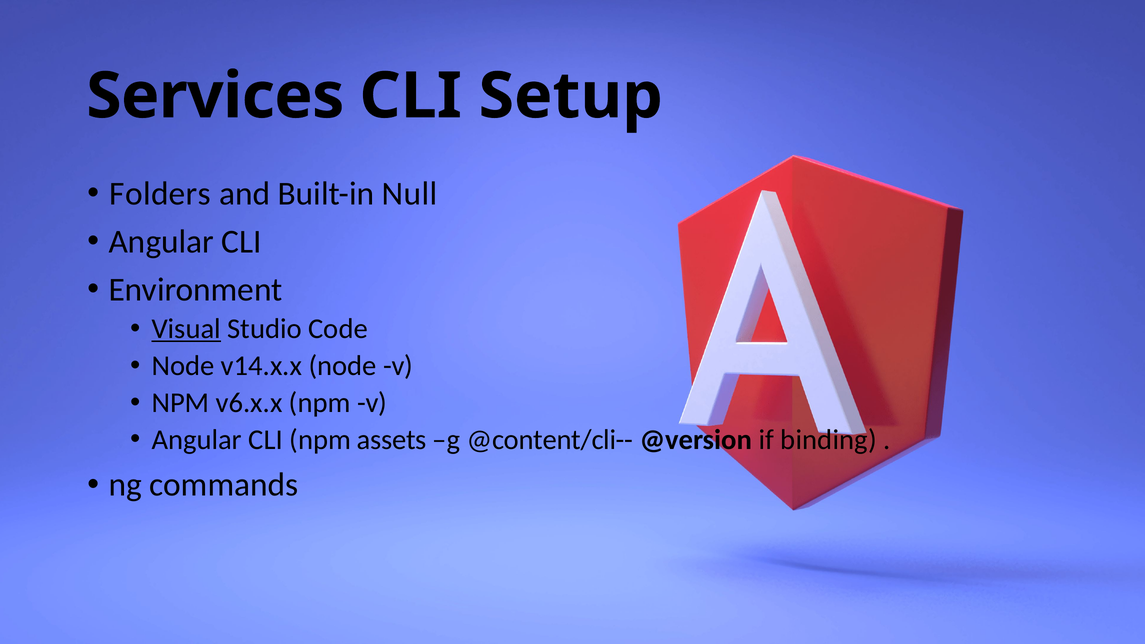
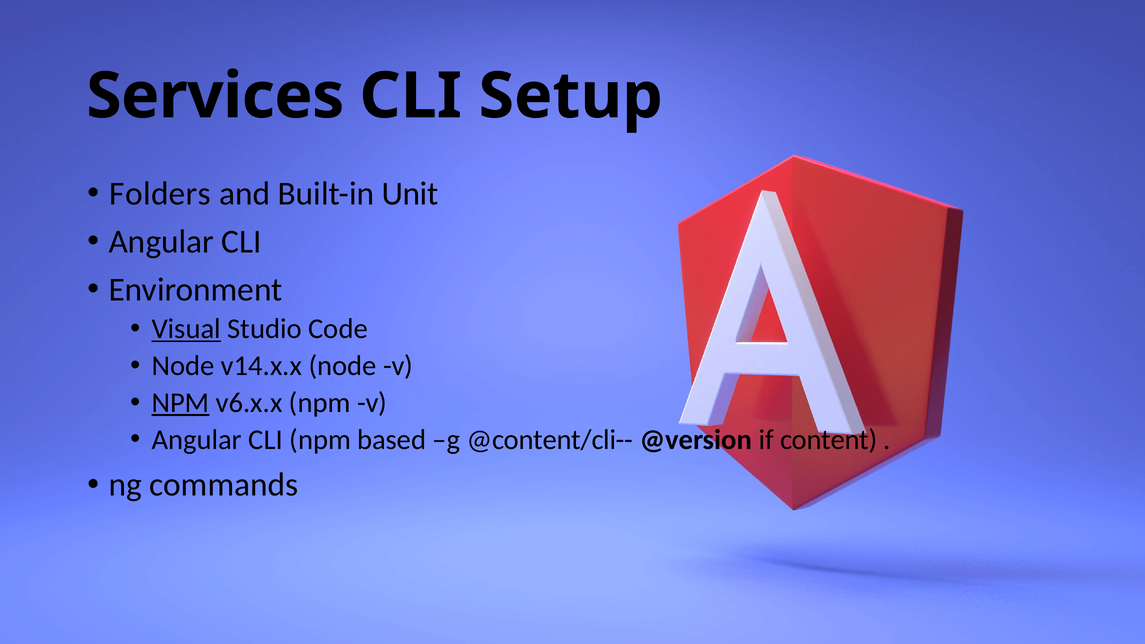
Null: Null -> Unit (410, 194)
NPM underline: none -> present (181, 403)
assets: assets -> based (392, 440)
binding: binding -> content (829, 440)
